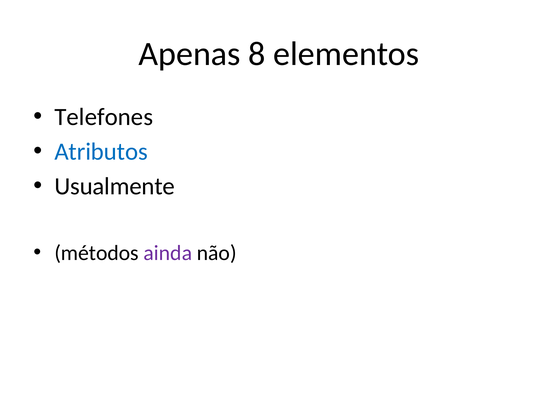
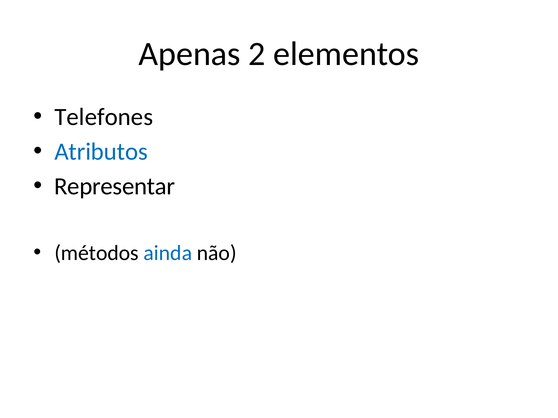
8: 8 -> 2 (257, 54)
Usualmente: Usualmente -> Representar (115, 187)
ainda colour: purple -> blue (168, 253)
